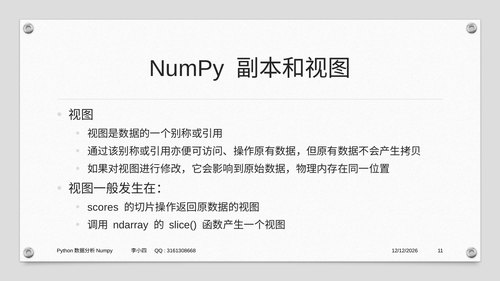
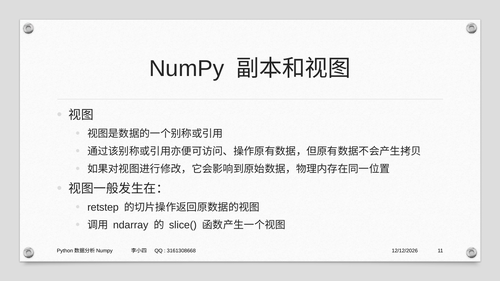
scores: scores -> retstep (103, 208)
